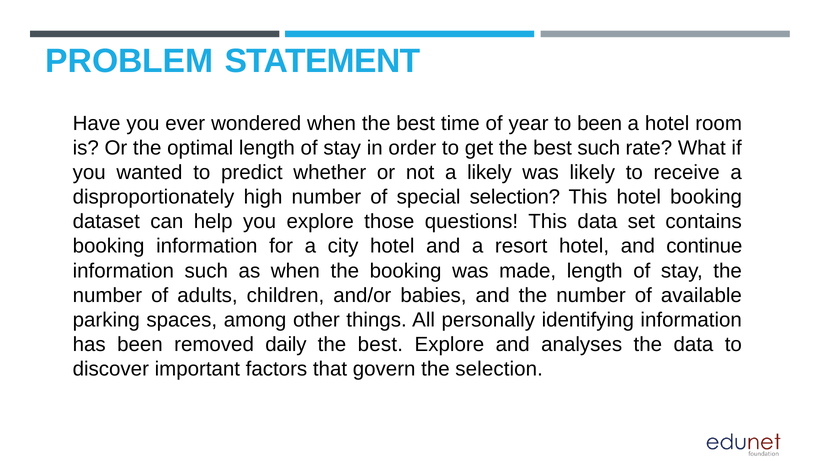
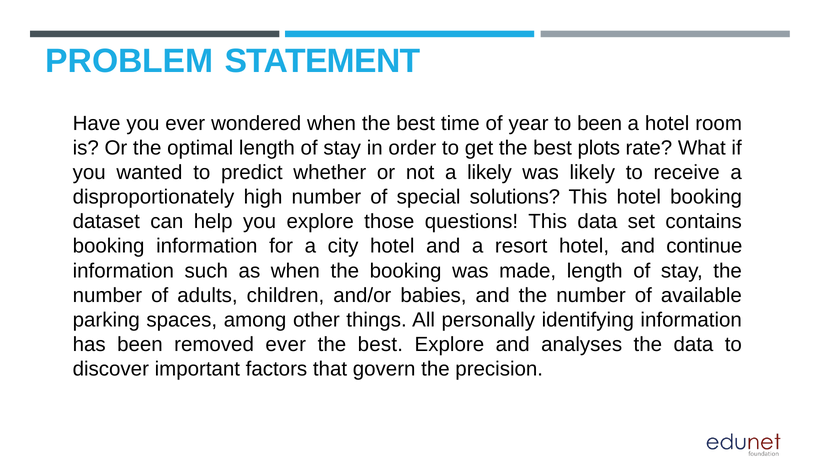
best such: such -> plots (599, 148)
special selection: selection -> solutions (515, 197)
removed daily: daily -> ever (286, 345)
the selection: selection -> precision (499, 369)
